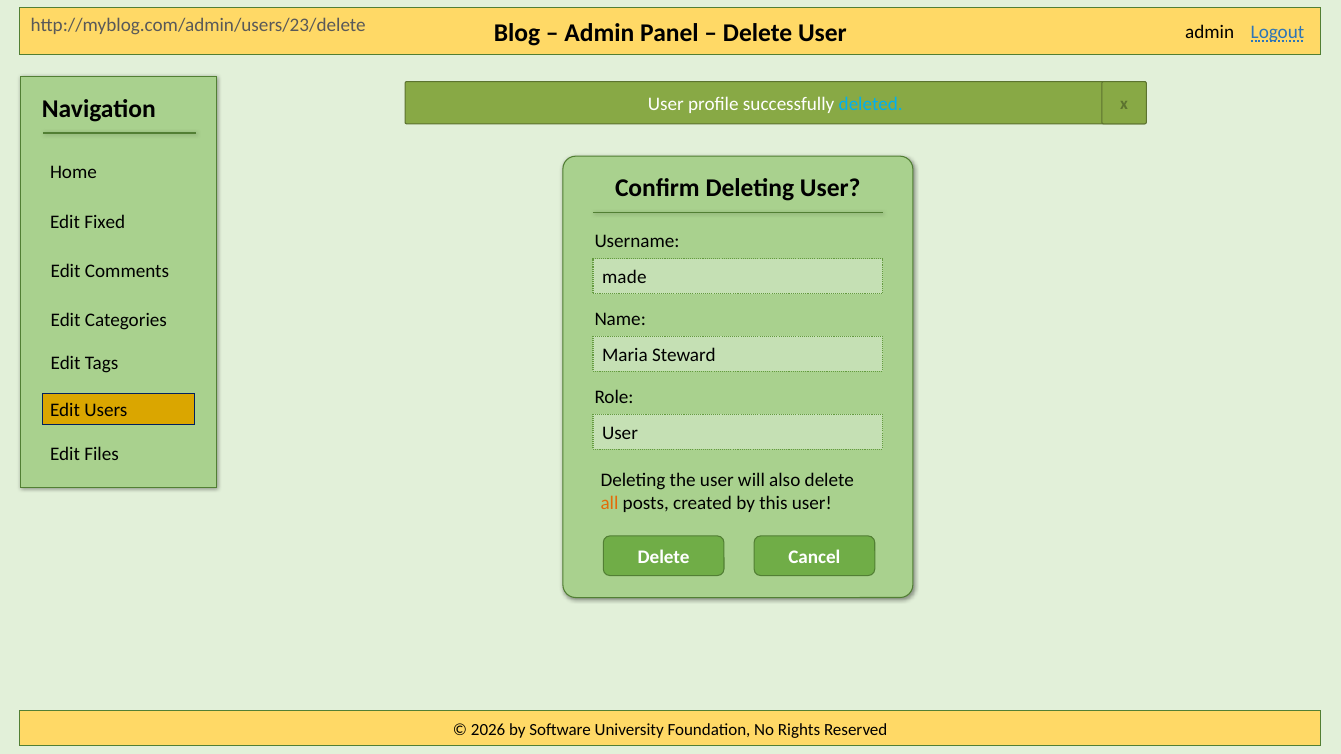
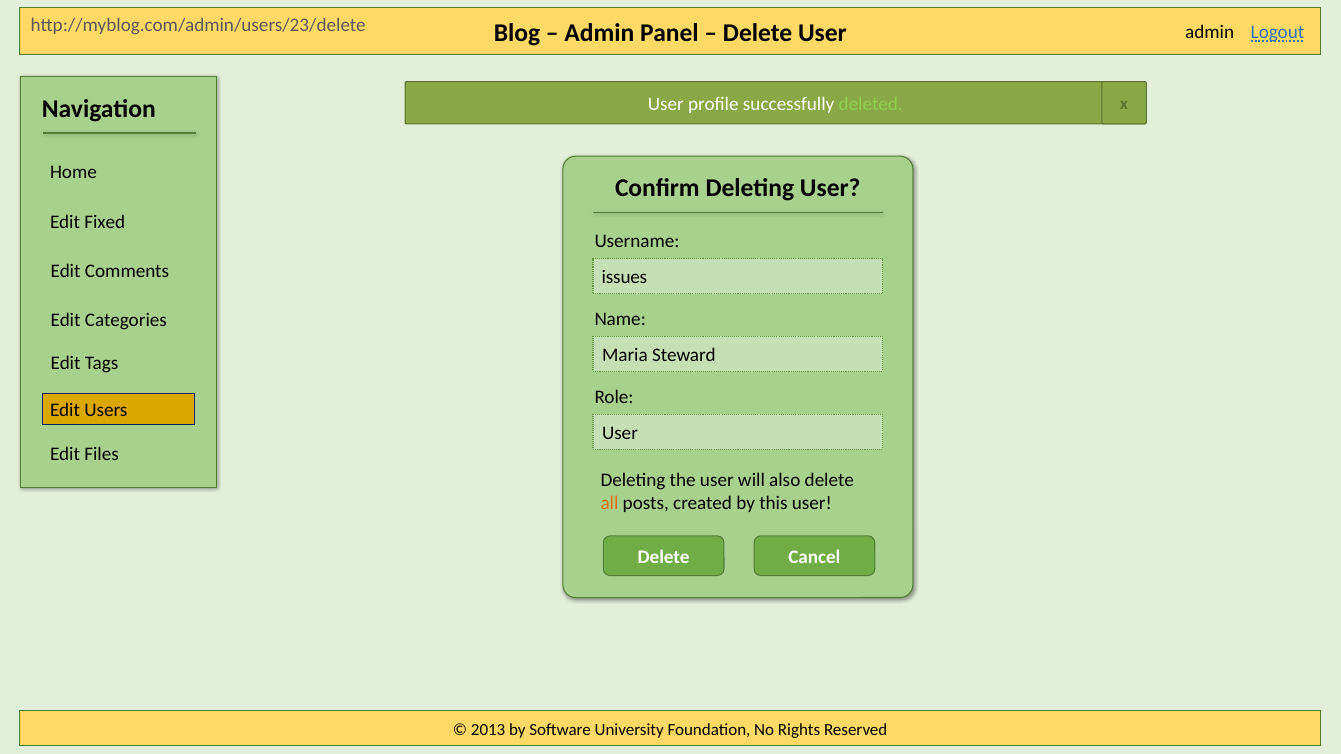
deleted colour: light blue -> light green (871, 104)
made: made -> issues (624, 278)
2026: 2026 -> 2013 (488, 730)
